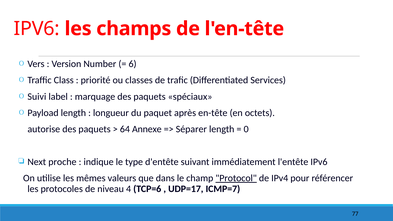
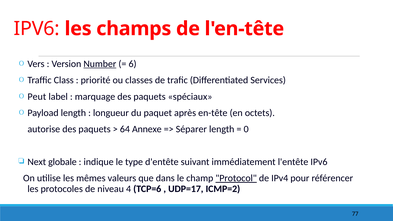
Number underline: none -> present (100, 64)
Suivi: Suivi -> Peut (37, 97)
proche: proche -> globale (62, 162)
ICMP=7: ICMP=7 -> ICMP=2 (223, 189)
